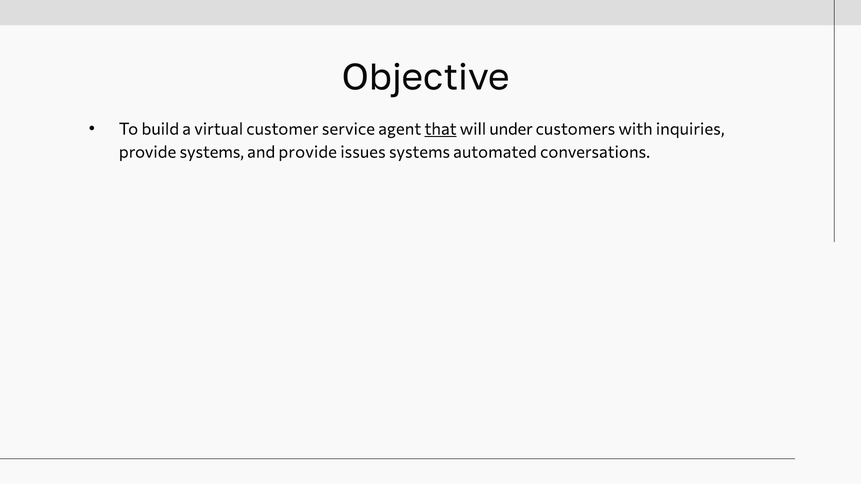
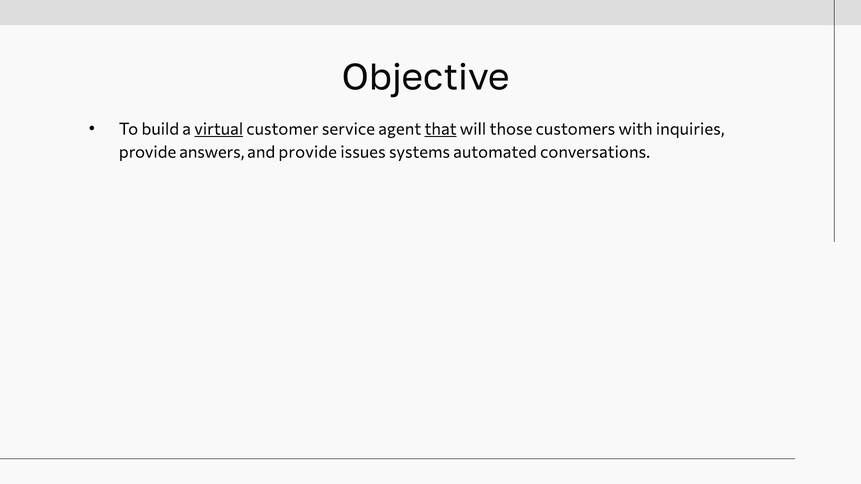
virtual underline: none -> present (219, 129)
under: under -> those (511, 129)
provide systems: systems -> answers (212, 152)
